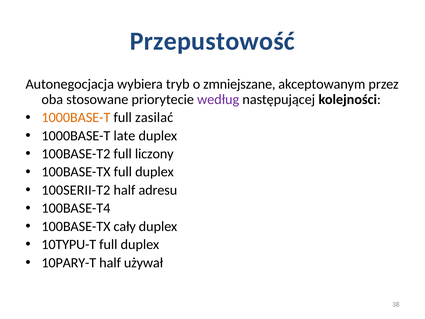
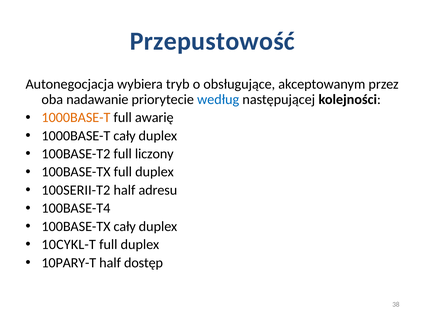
zmniejszane: zmniejszane -> obsługujące (239, 84)
stosowane: stosowane -> nadawanie (97, 99)
według colour: purple -> blue (218, 99)
zasilać: zasilać -> awarię (154, 117)
1000BASE-T late: late -> cały (125, 136)
10TYPU-T: 10TYPU-T -> 10CYKL-T (69, 244)
używał: używał -> dostęp (144, 262)
